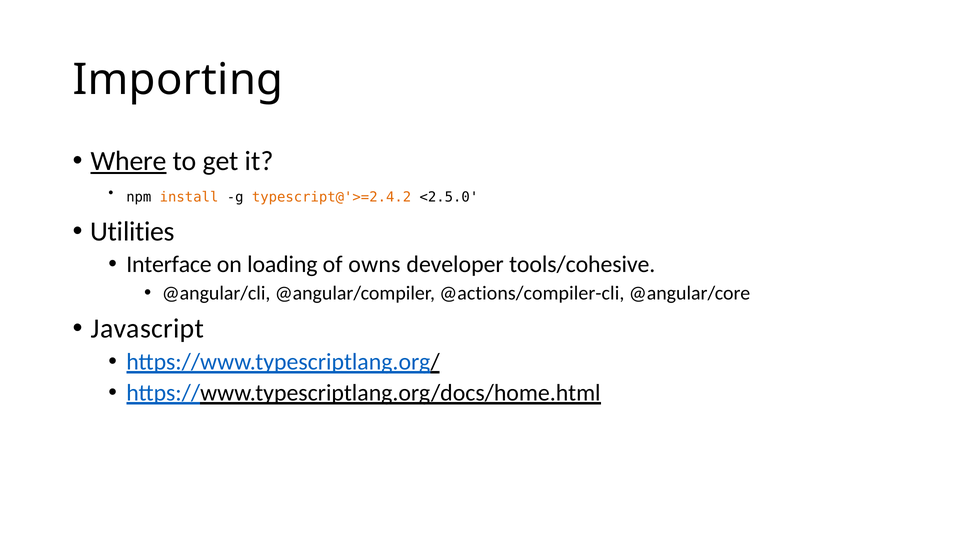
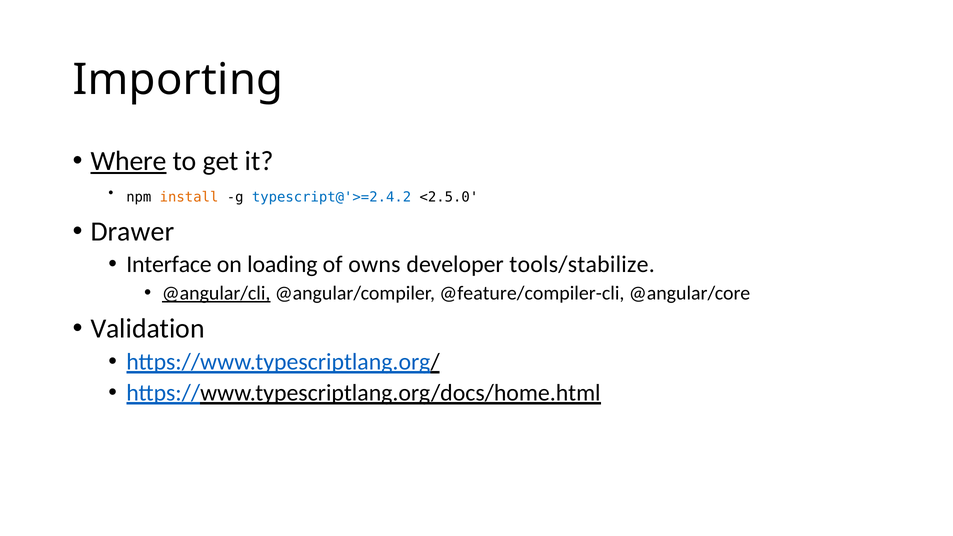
typescript@'>=2.4.2 colour: orange -> blue (332, 197)
Utilities: Utilities -> Drawer (132, 232)
tools/cohesive: tools/cohesive -> tools/stabilize (582, 265)
@angular/cli underline: none -> present (216, 293)
@actions/compiler-cli: @actions/compiler-cli -> @feature/compiler-cli (532, 293)
Javascript: Javascript -> Validation (148, 329)
